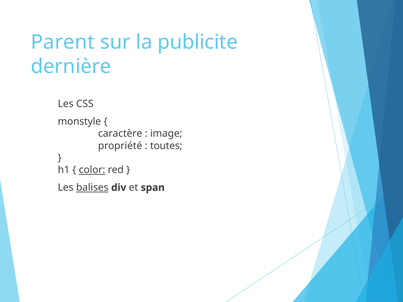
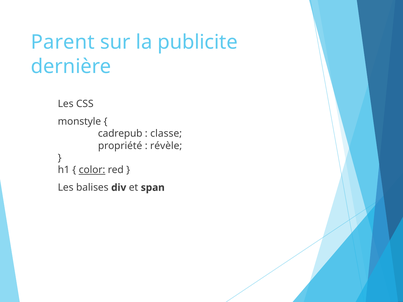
caractère: caractère -> cadrepub (120, 134)
image: image -> classe (166, 134)
toutes: toutes -> révèle (166, 146)
balises underline: present -> none (92, 188)
